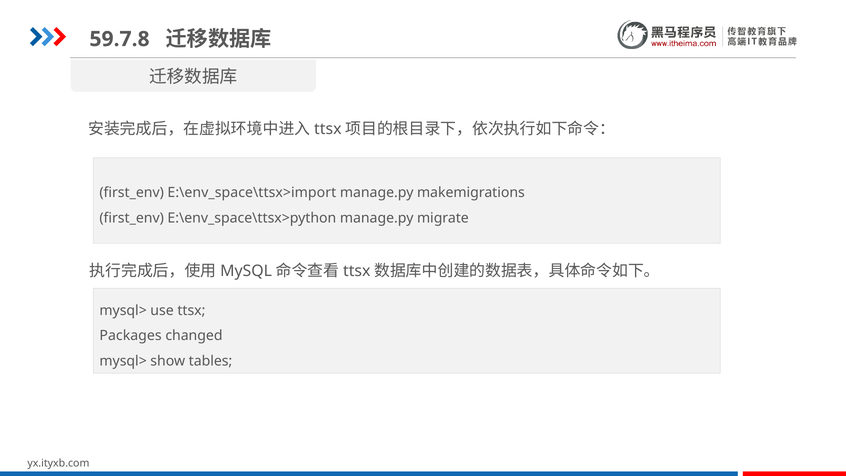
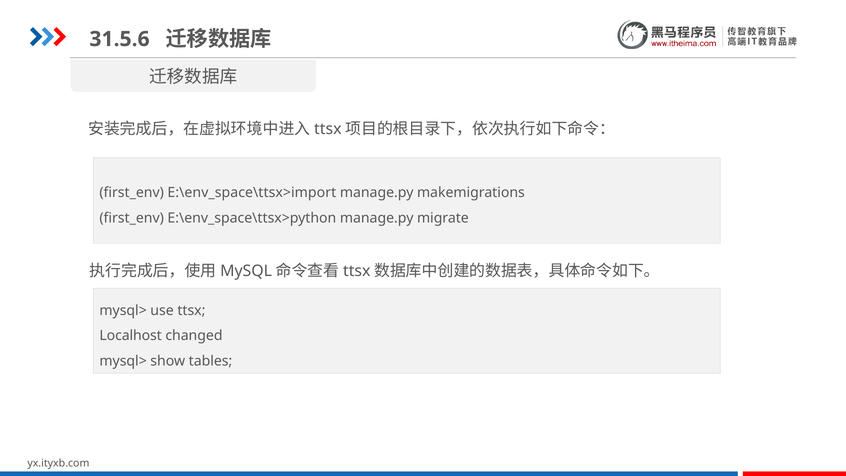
59.7.8: 59.7.8 -> 31.5.6 (120, 39)
Packages: Packages -> Localhost (131, 336)
